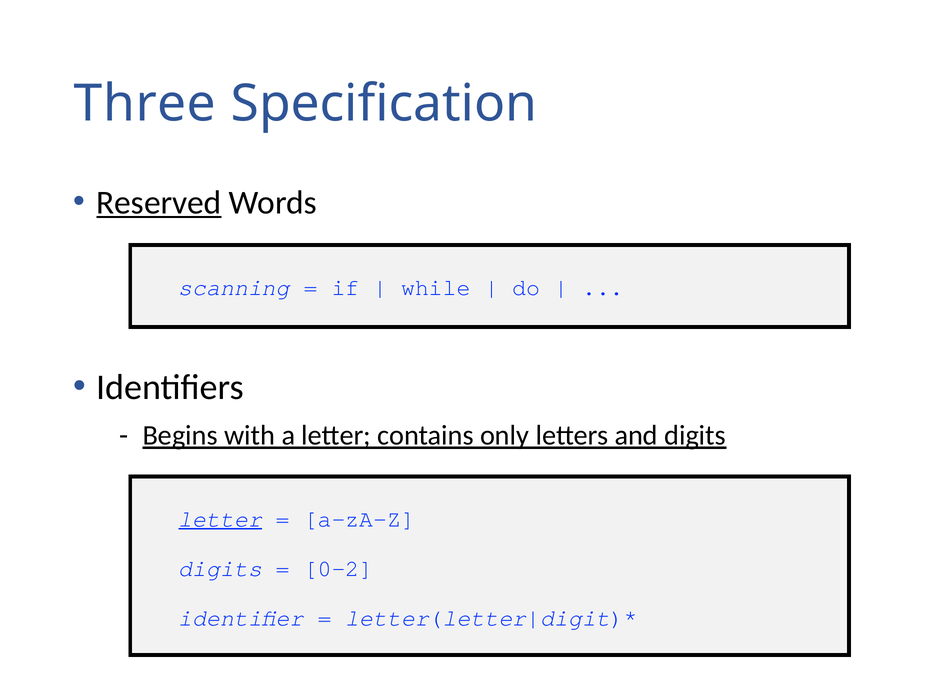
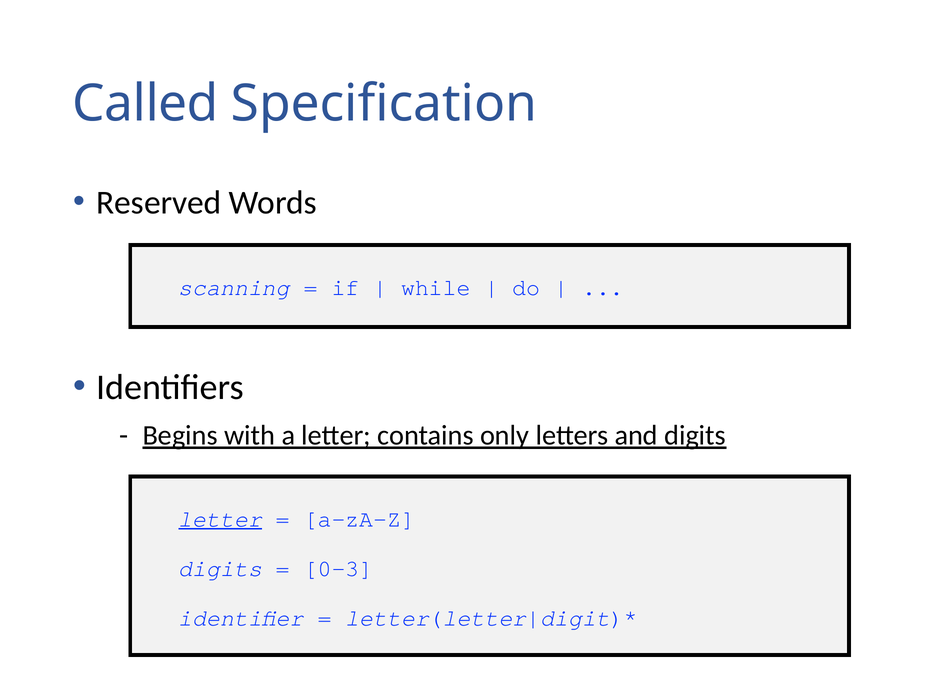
Three: Three -> Called (146, 104)
Reserved underline: present -> none (159, 203)
0-2: 0-2 -> 0-3 (338, 569)
